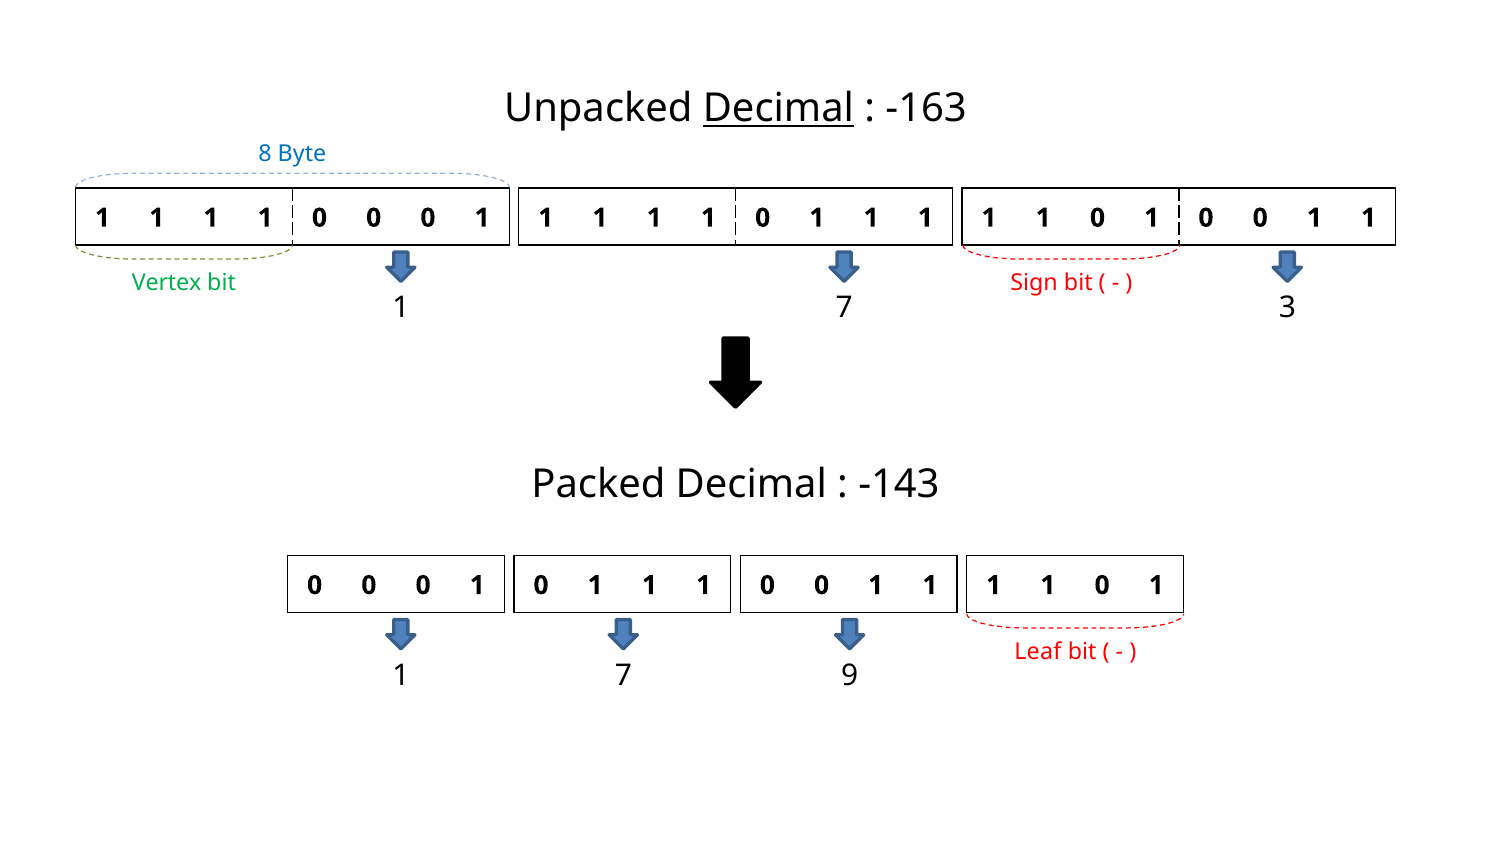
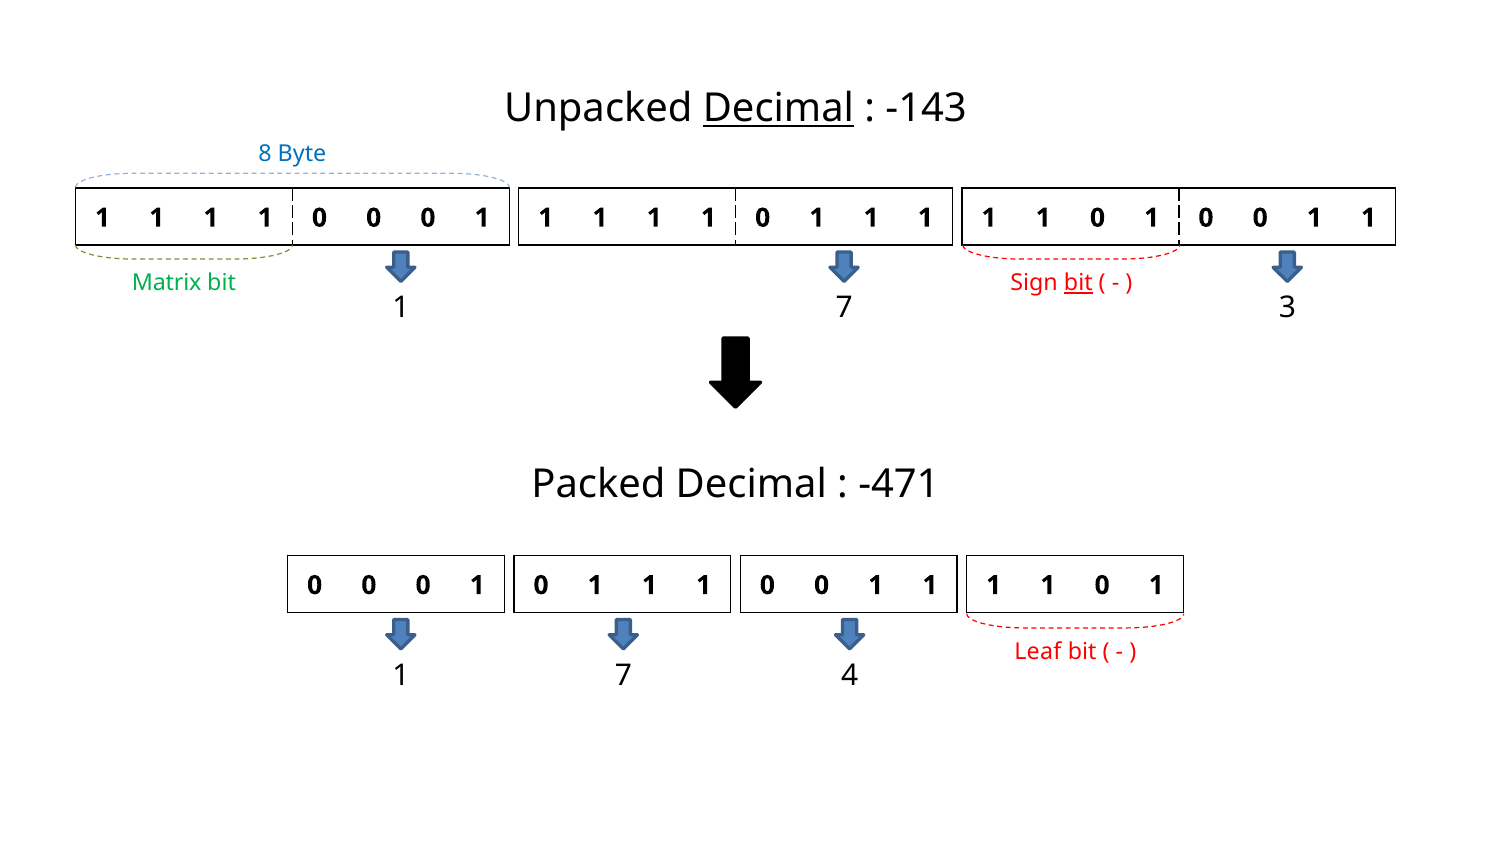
-163: -163 -> -143 (926, 109)
Vertex: Vertex -> Matrix (167, 283)
bit underline: none -> present (1078, 283)
-143: -143 -> -471 (899, 485)
9: 9 -> 4 (850, 676)
